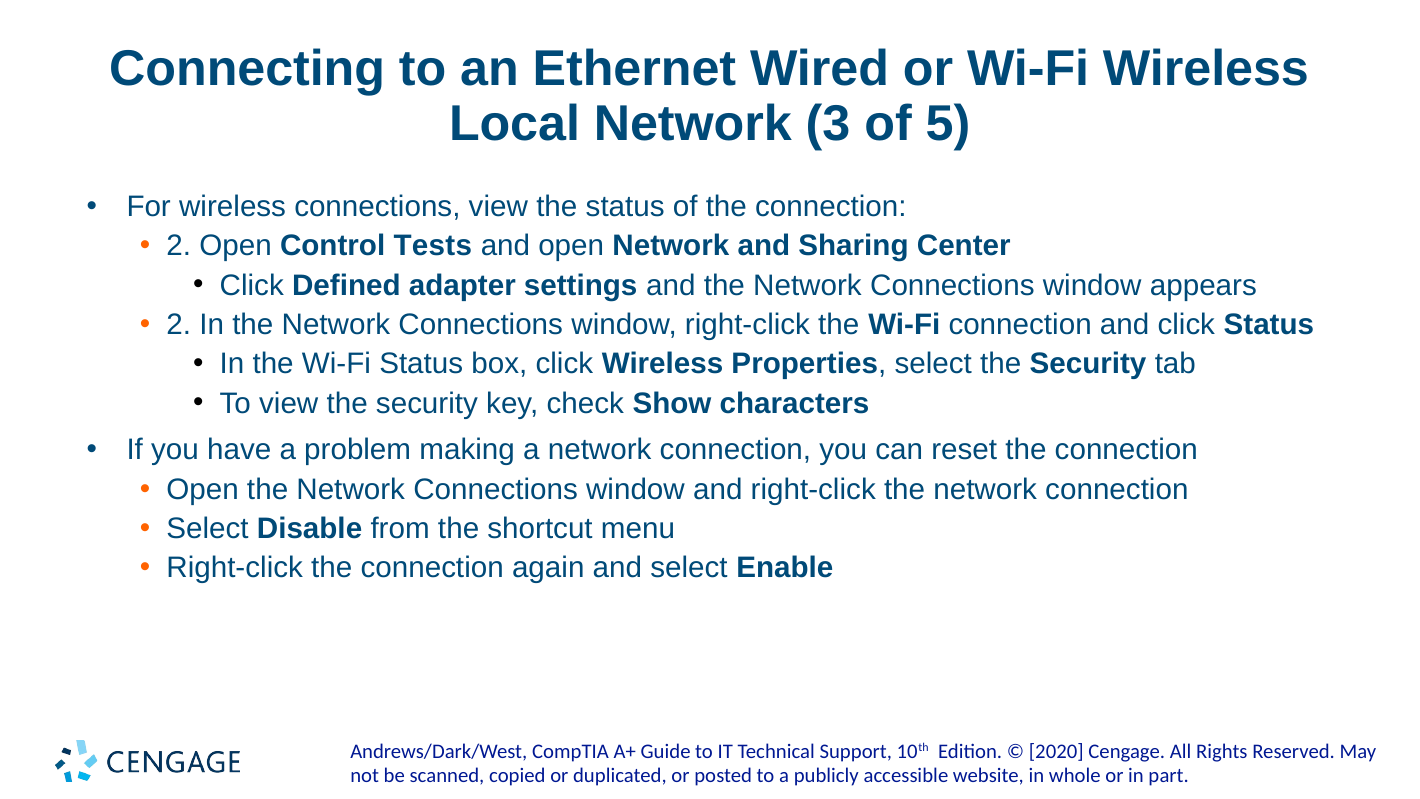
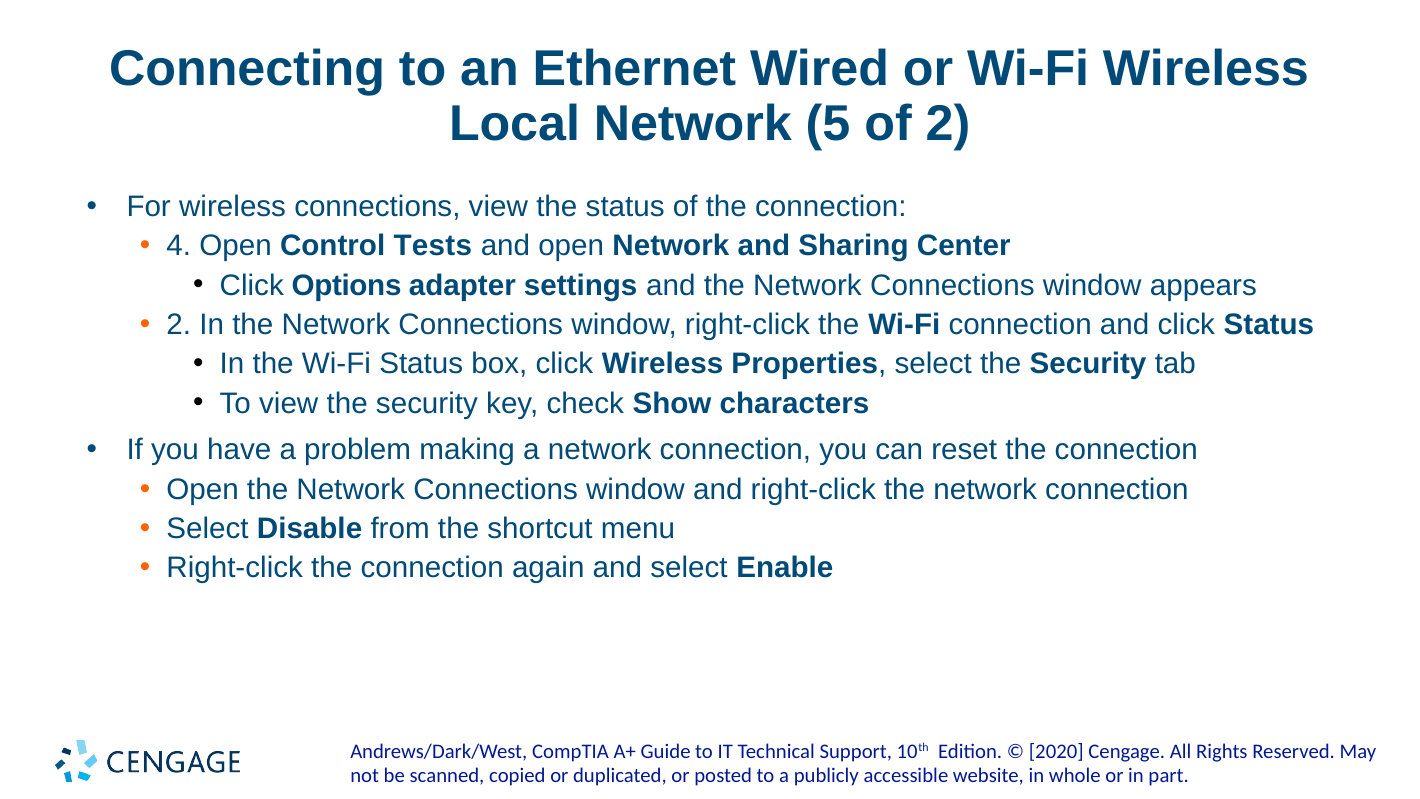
3: 3 -> 5 (828, 124)
of 5: 5 -> 2 (948, 124)
2: 2 -> 4 (179, 246)
Defined: Defined -> Options (347, 285)
